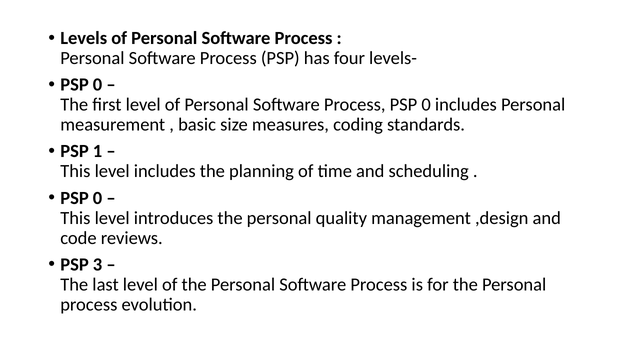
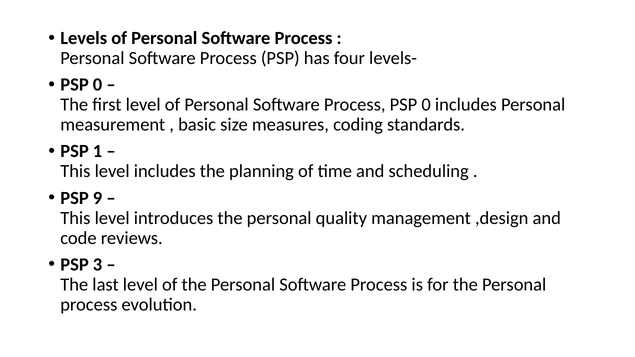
0: 0 -> 9 (98, 198)
